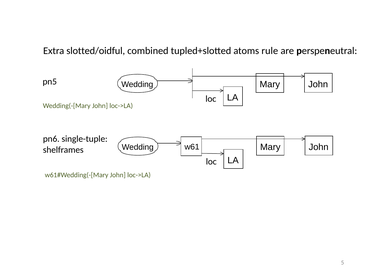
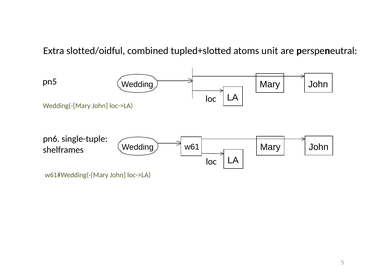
rule: rule -> unit (270, 51)
